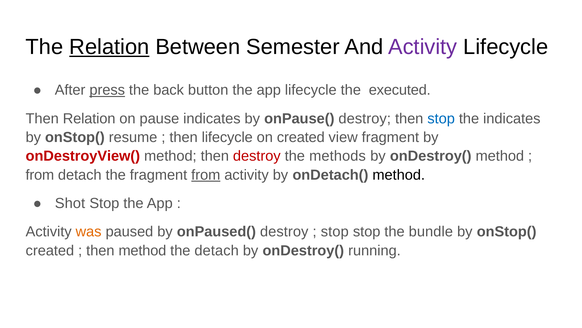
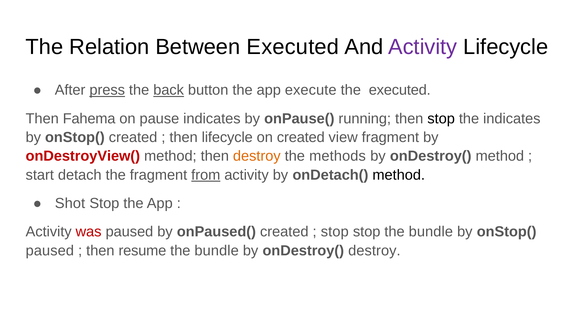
Relation underline: present -> none (109, 47)
Between Semester: Semester -> Executed (293, 47)
back underline: none -> present (169, 90)
app lifecycle: lifecycle -> execute (311, 90)
Then Relation: Relation -> Fahema (89, 118)
onPause( destroy: destroy -> running (365, 118)
stop colour: blue -> black (441, 118)
onStop( resume: resume -> created (133, 137)
destroy colour: red -> orange (257, 156)
from: from -> start (40, 175)
was colour: orange -> red (89, 231)
onPaused( destroy: destroy -> created (284, 231)
created: created -> paused (50, 250)
then method: method -> resume (142, 250)
detach: detach -> bundle (217, 250)
onDestroy( running: running -> destroy (374, 250)
